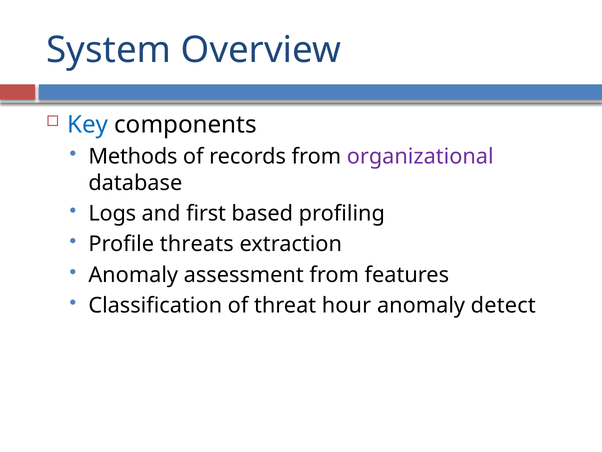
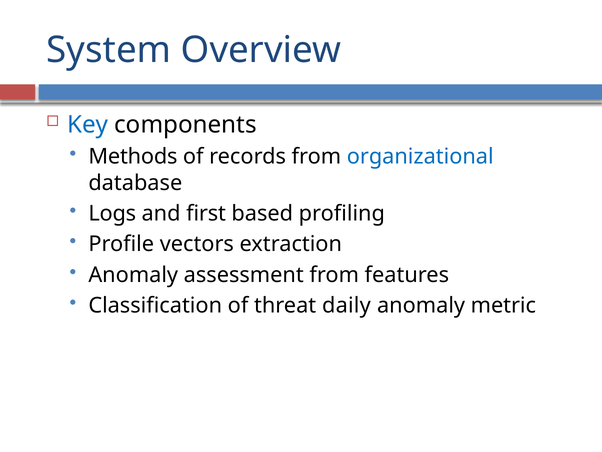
organizational colour: purple -> blue (420, 157)
threats: threats -> vectors (197, 244)
hour: hour -> daily (346, 305)
detect: detect -> metric (503, 305)
